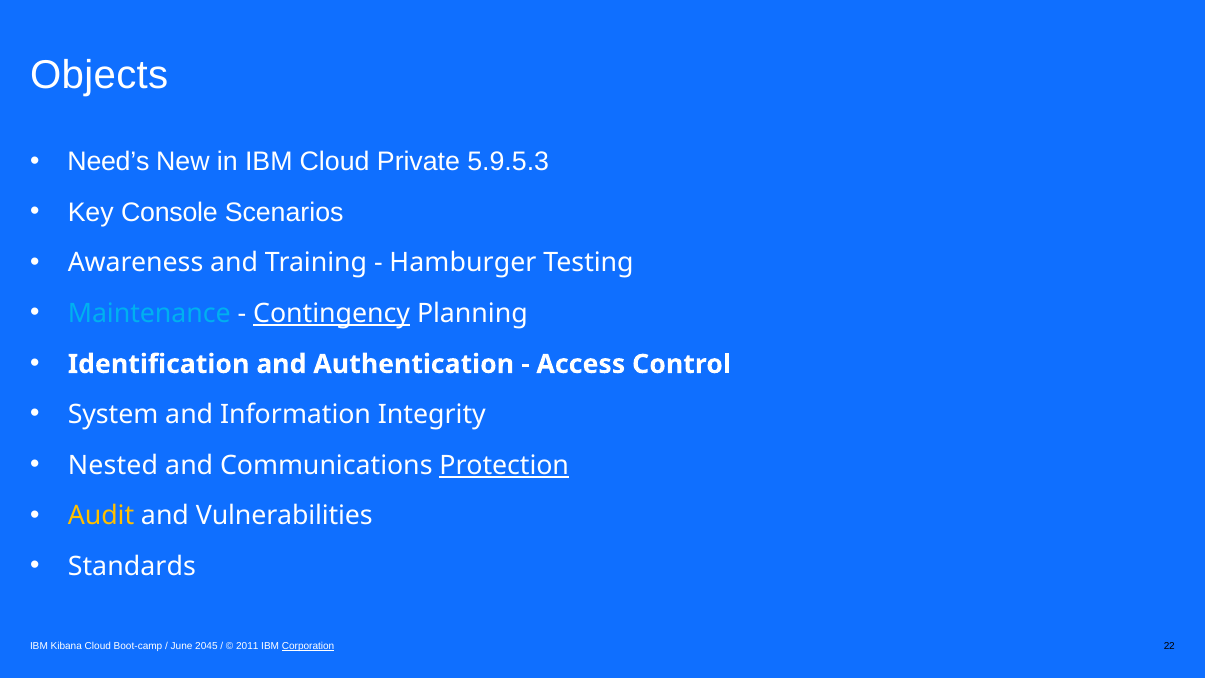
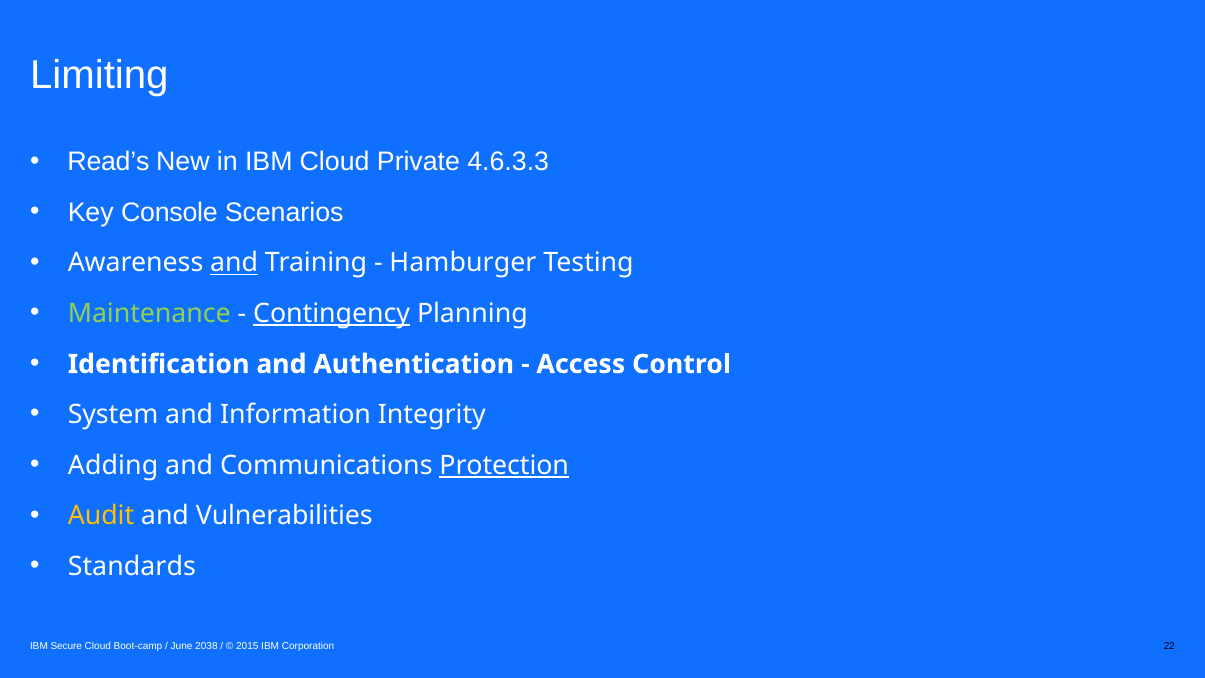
Objects: Objects -> Limiting (99, 76)
Need’s: Need’s -> Read’s (108, 162)
5.9.5.3: 5.9.5.3 -> 4.6.3.3 (508, 162)
and underline: none -> present (234, 263)
Maintenance colour: light blue -> light green (149, 314)
Nested: Nested -> Adding (113, 465)
Kibana: Kibana -> Secure (66, 646)
2045: 2045 -> 2038 (206, 646)
2011: 2011 -> 2015 (247, 646)
Corporation underline: present -> none (308, 646)
